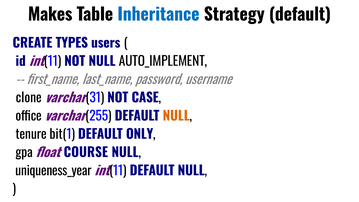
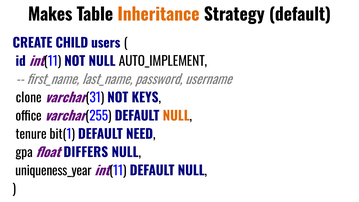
Inheritance colour: blue -> orange (158, 15)
TYPES: TYPES -> CHILD (72, 43)
CASE: CASE -> KEYS (145, 98)
ONLY: ONLY -> NEED (140, 134)
COURSE: COURSE -> DIFFERS (86, 153)
